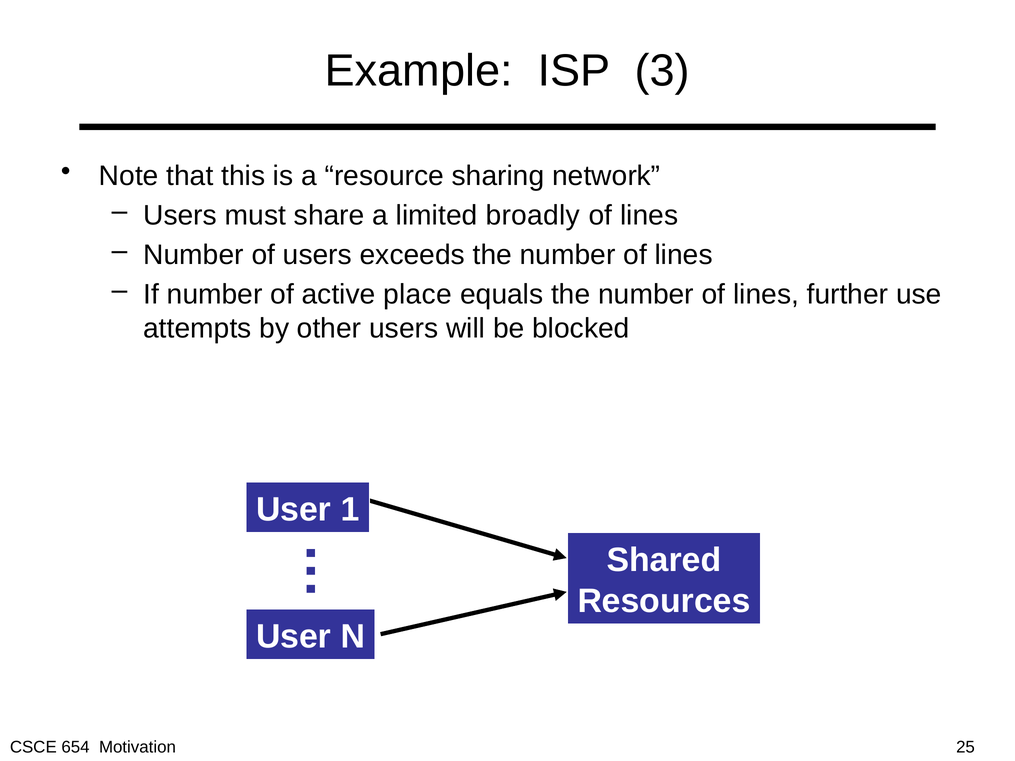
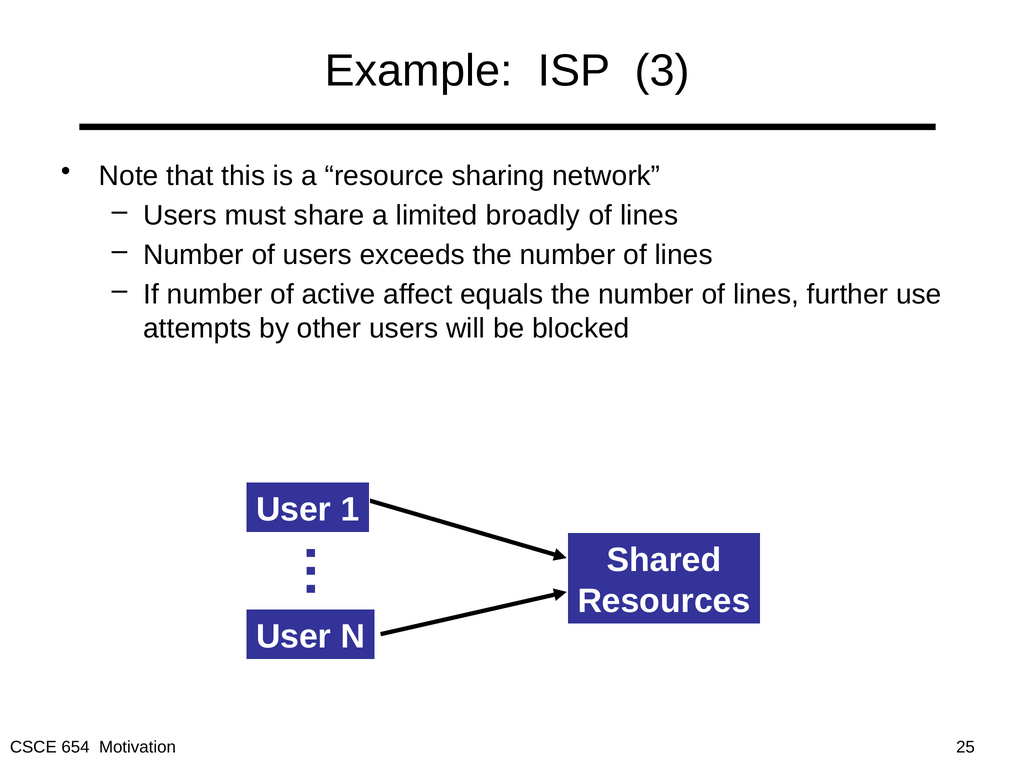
place: place -> affect (418, 295)
